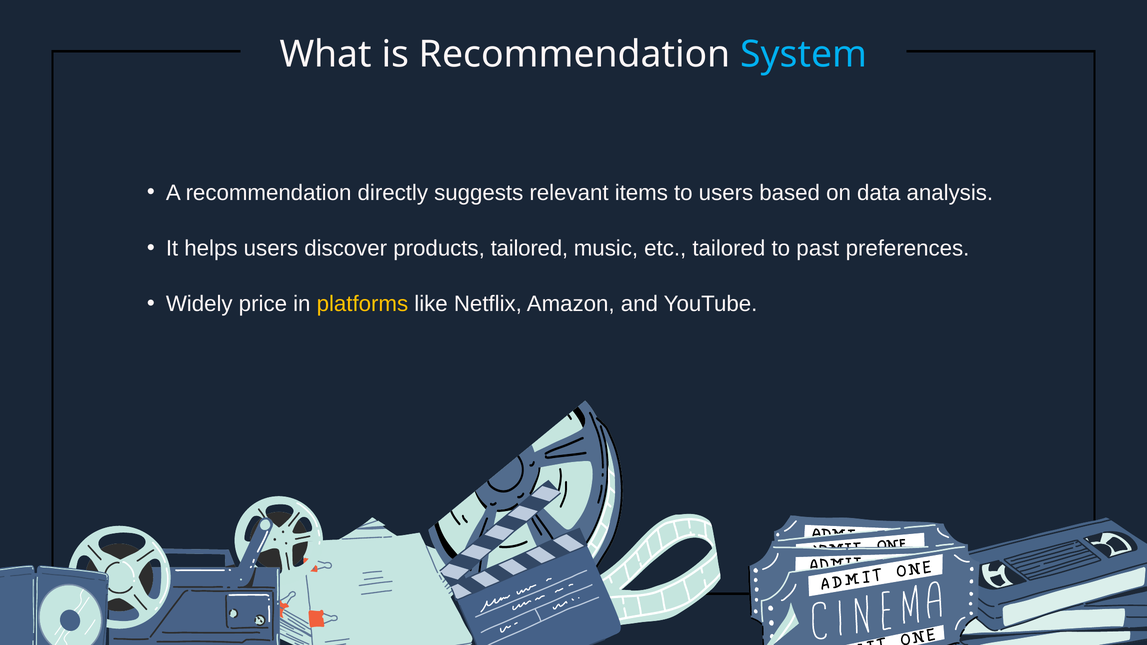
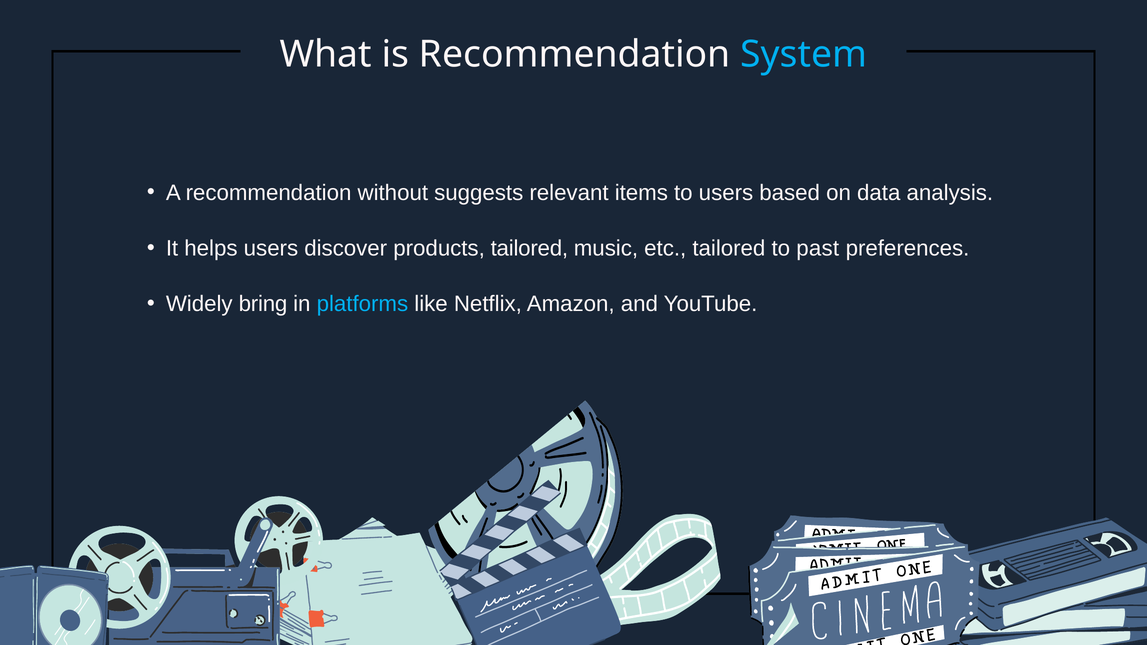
directly: directly -> without (393, 193)
price: price -> bring (263, 304)
platforms colour: yellow -> light blue (362, 304)
